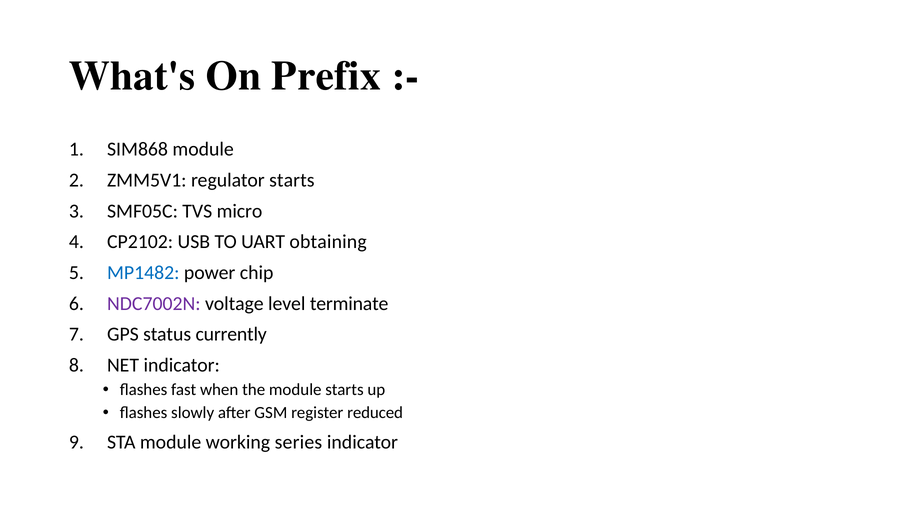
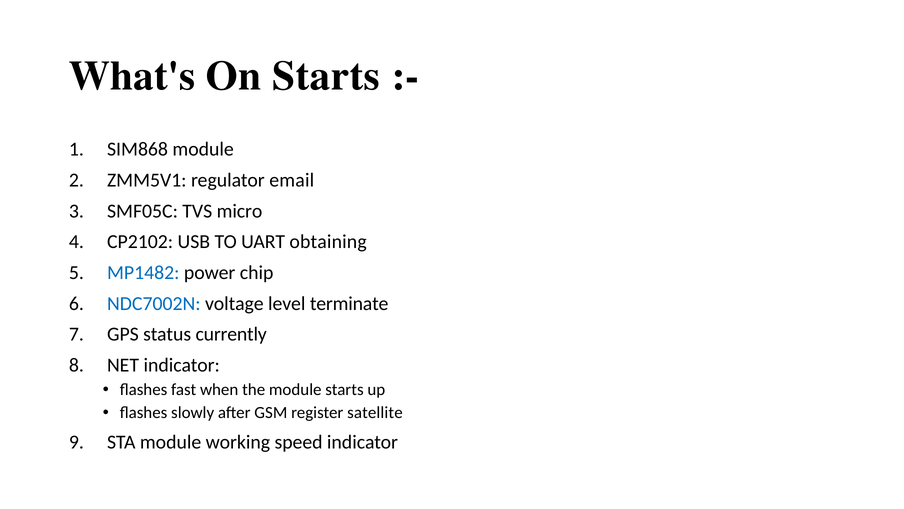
On Prefix: Prefix -> Starts (326, 76)
regulator starts: starts -> email (292, 180)
NDC7002N colour: purple -> blue (154, 303)
reduced: reduced -> satellite (375, 412)
series: series -> speed (299, 442)
